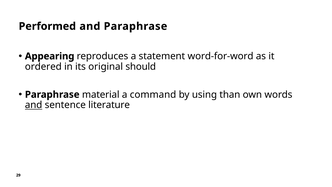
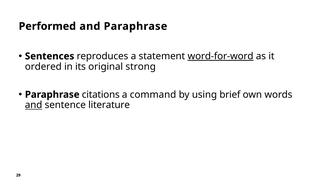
Appearing: Appearing -> Sentences (50, 56)
word-for-word underline: none -> present (221, 56)
should: should -> strong (141, 67)
material: material -> citations (101, 94)
than: than -> brief (230, 94)
